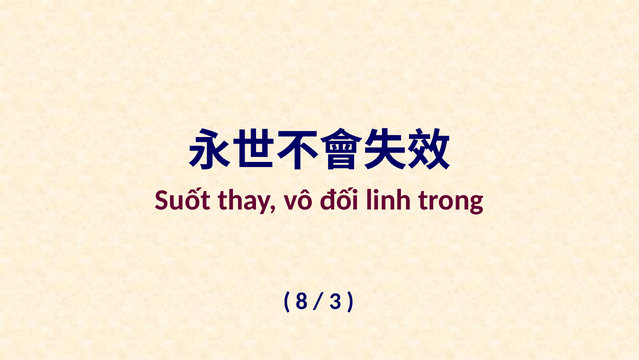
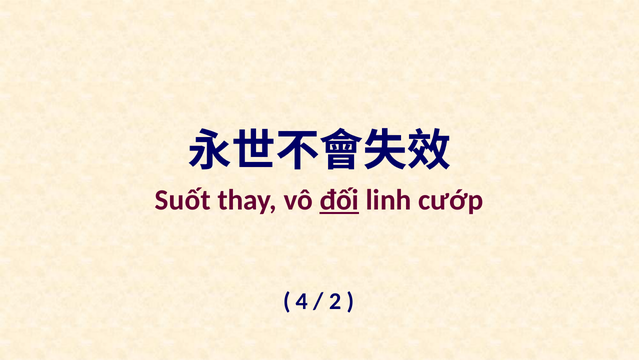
đối underline: none -> present (339, 200)
trong: trong -> cướp (451, 200)
8: 8 -> 4 (302, 301)
3: 3 -> 2 (335, 301)
